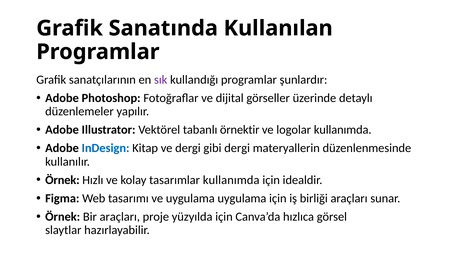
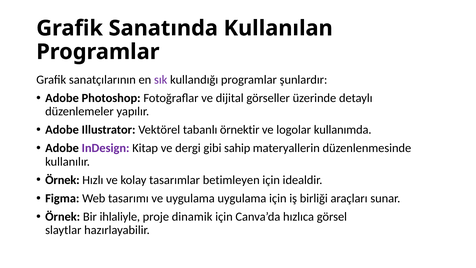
InDesign colour: blue -> purple (106, 148)
gibi dergi: dergi -> sahip (237, 148)
tasarımlar kullanımda: kullanımda -> betimleyen (231, 180)
Bir araçları: araçları -> ihlaliyle (120, 216)
yüzyılda: yüzyılda -> dinamik (192, 216)
